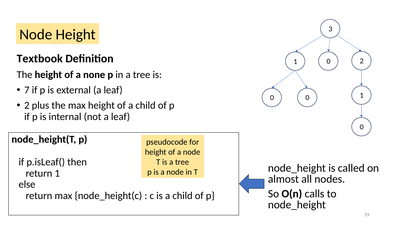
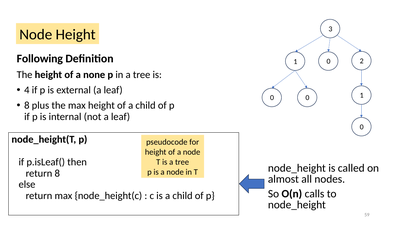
Textbook: Textbook -> Following (40, 58)
7: 7 -> 4 (27, 90)
2: 2 -> 8 (27, 105)
return 1: 1 -> 8 (57, 173)
